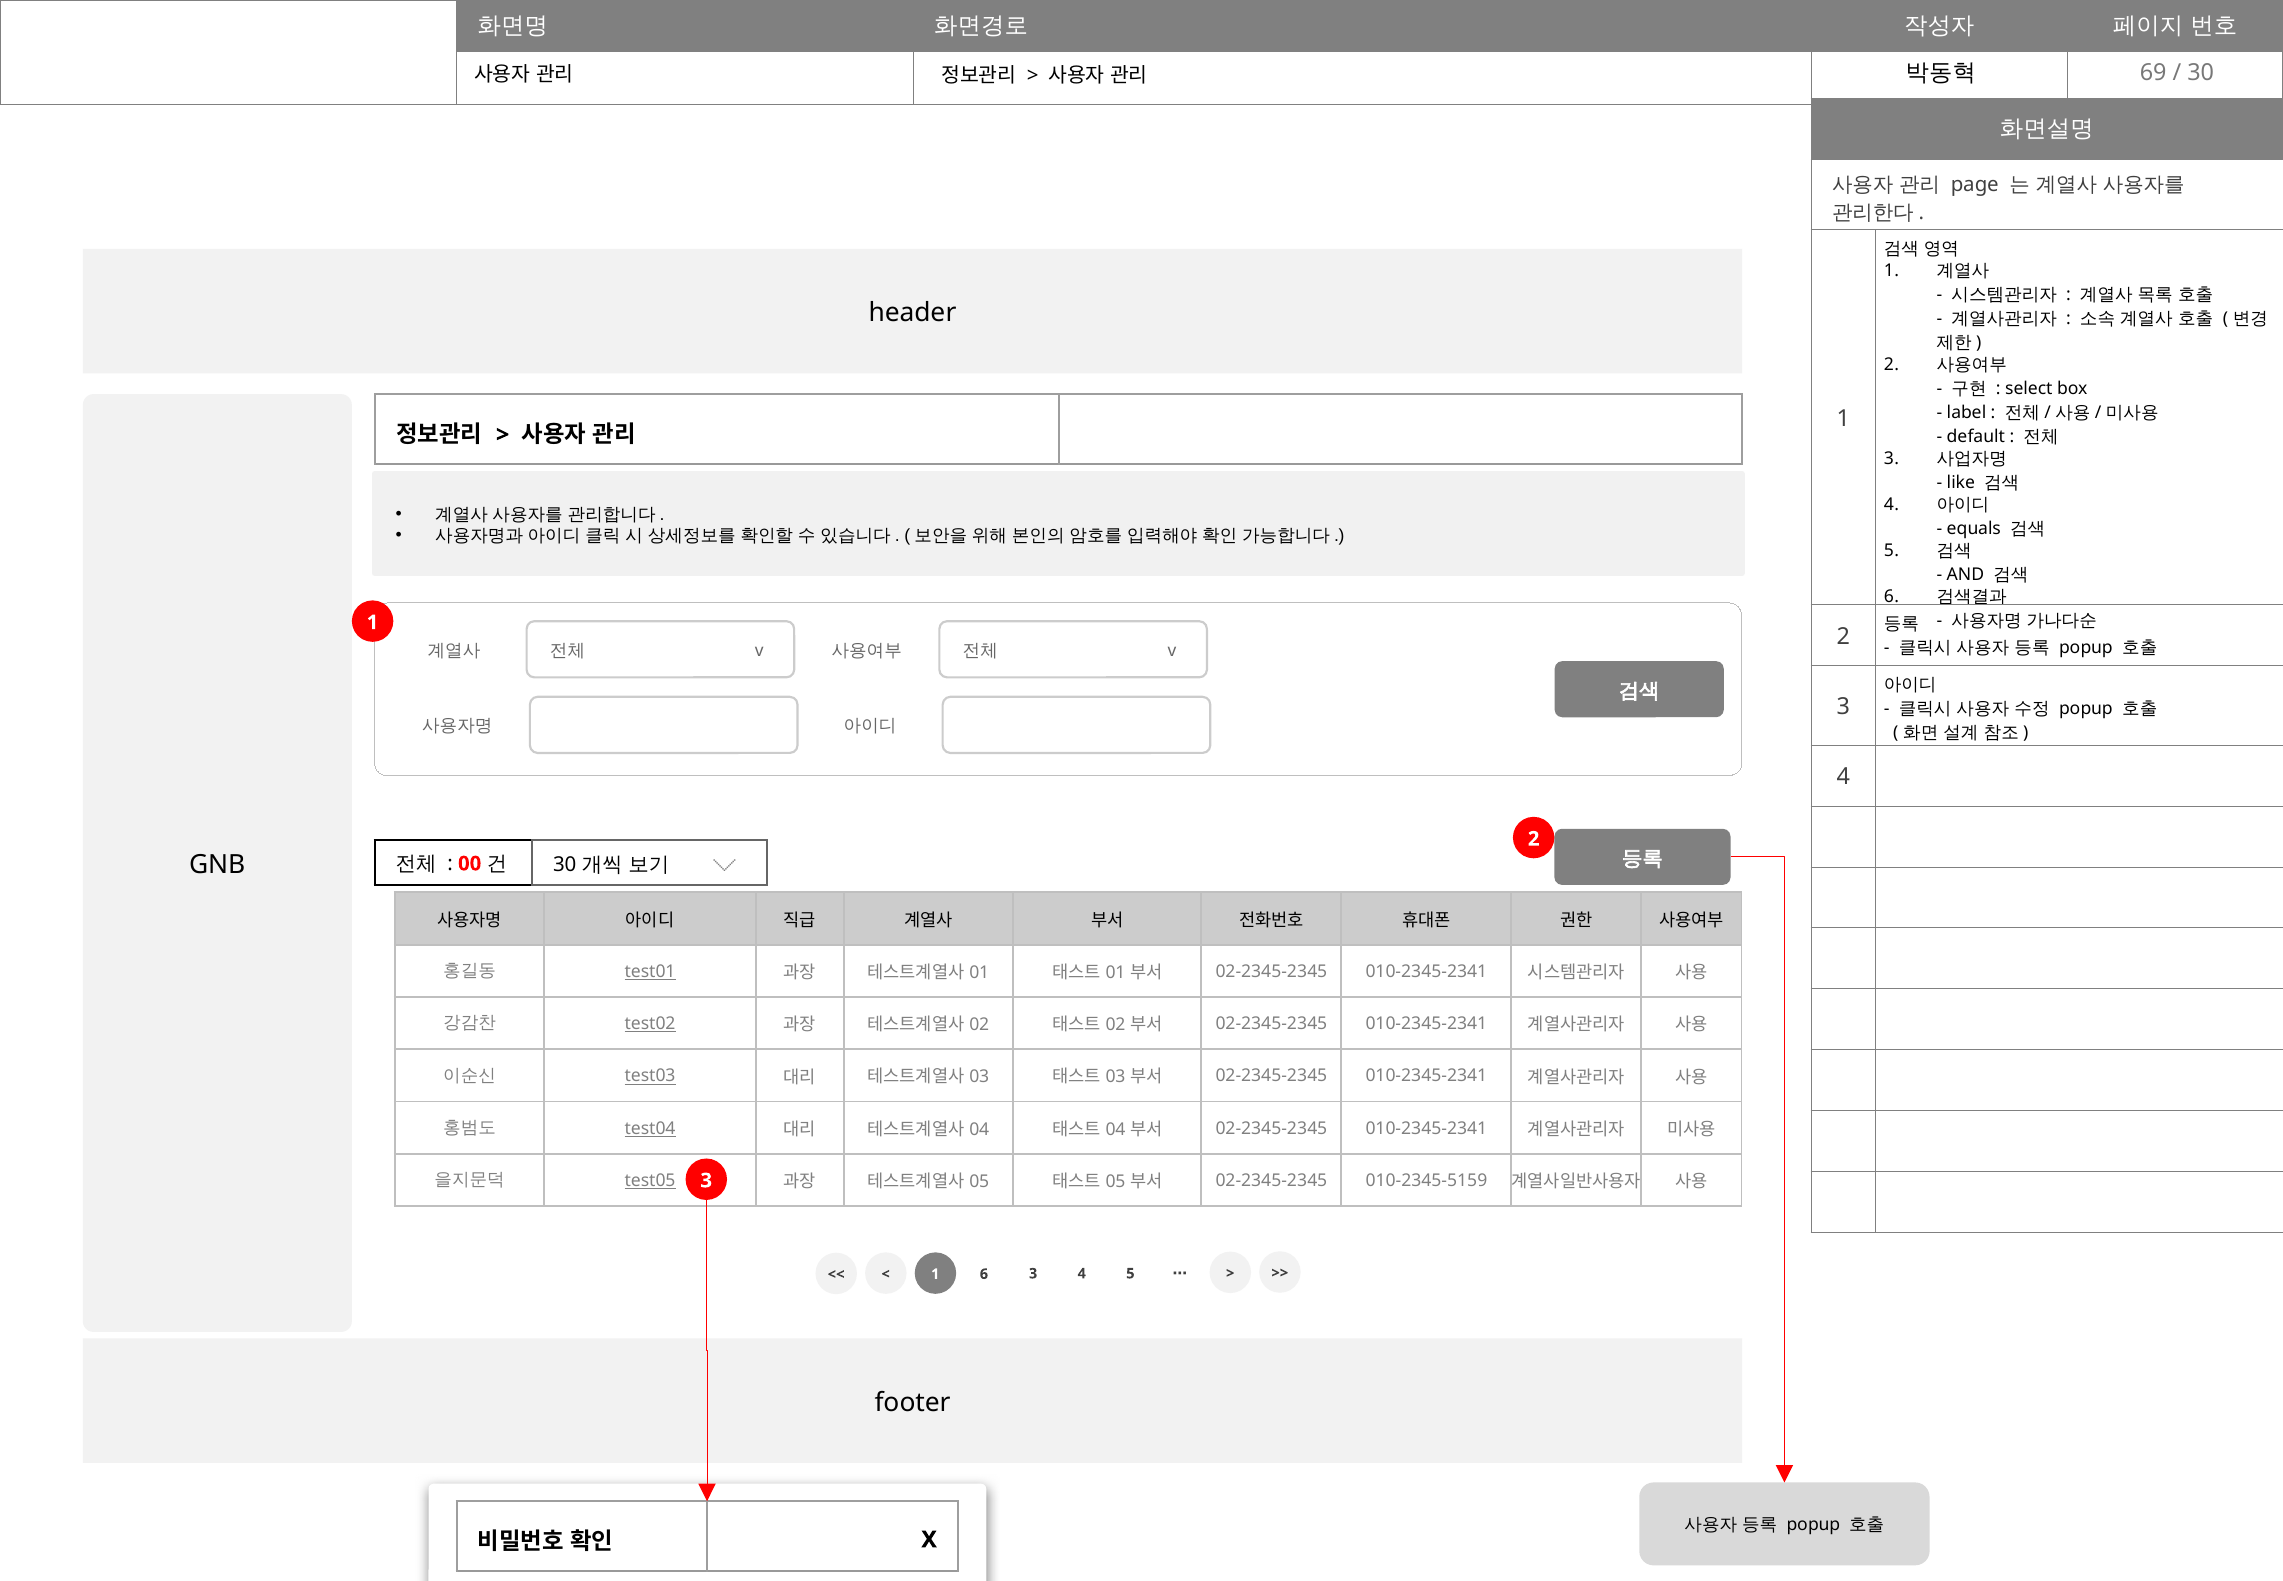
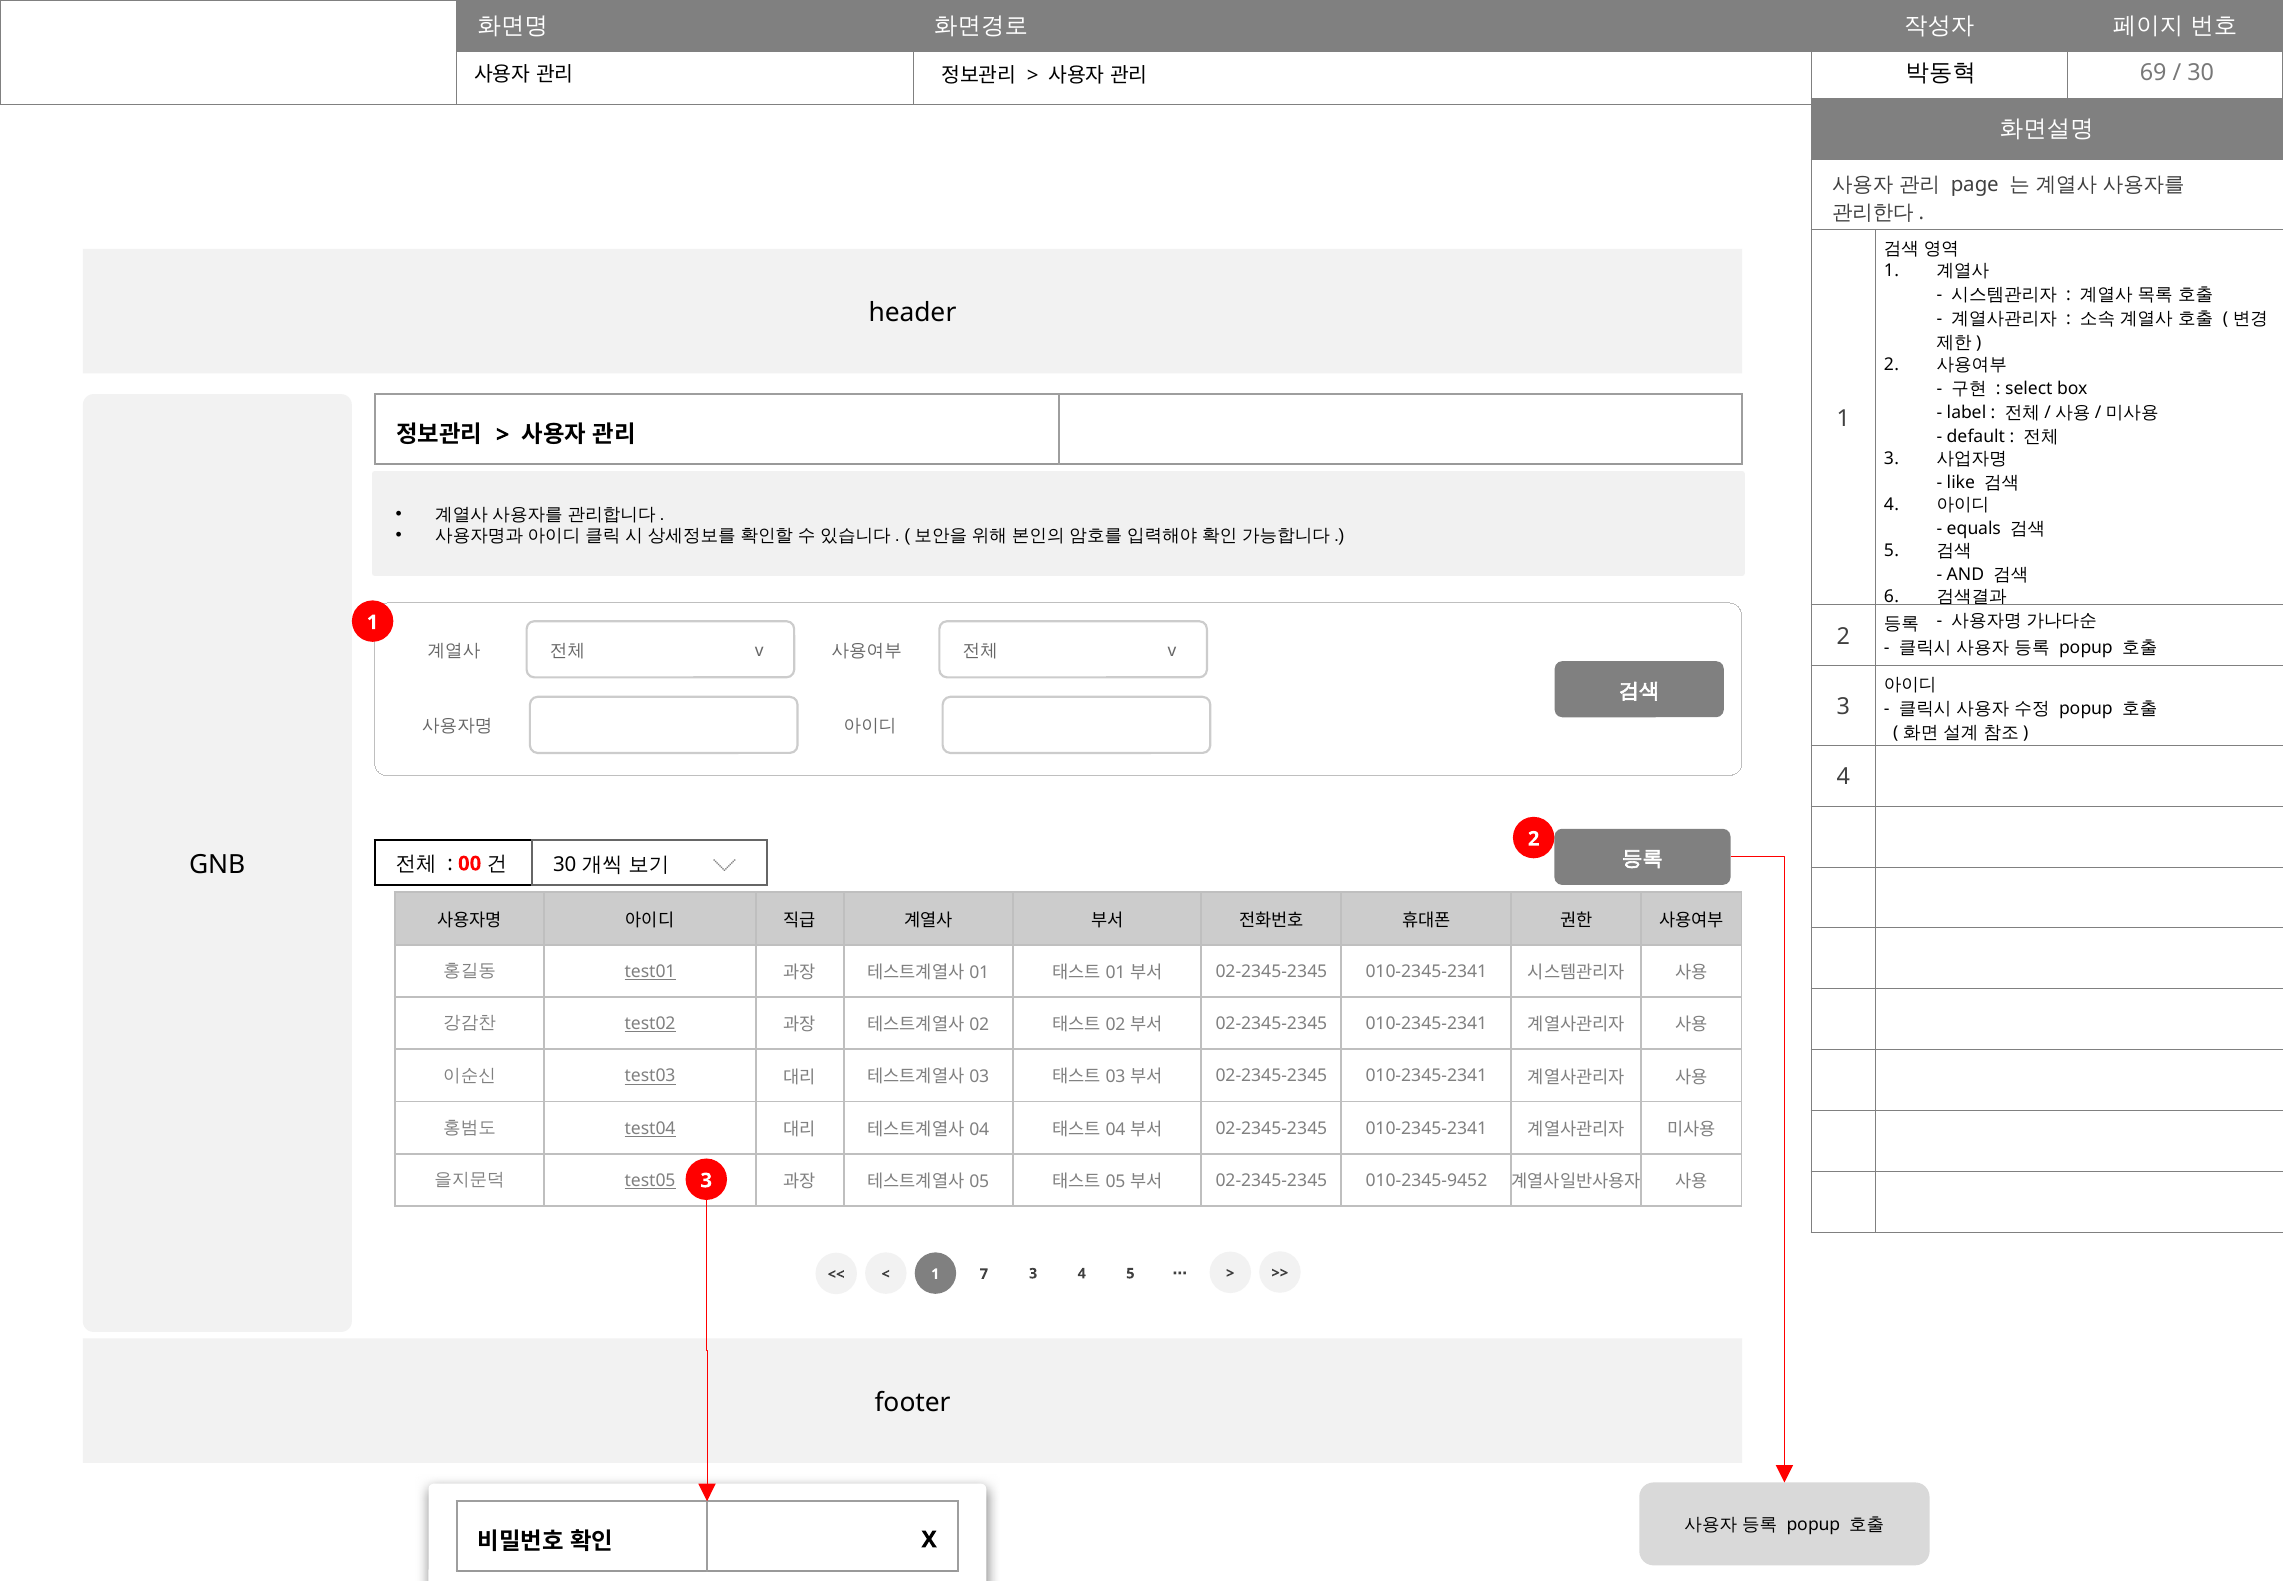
010-2345-5159: 010-2345-5159 -> 010-2345-9452 (1426, 1180)
1 6: 6 -> 7 (984, 1274)
